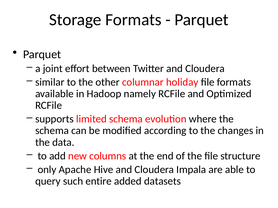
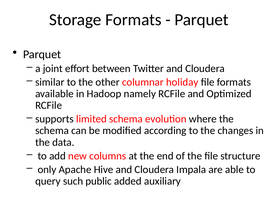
entire: entire -> public (99, 182)
datasets: datasets -> auxiliary (162, 182)
